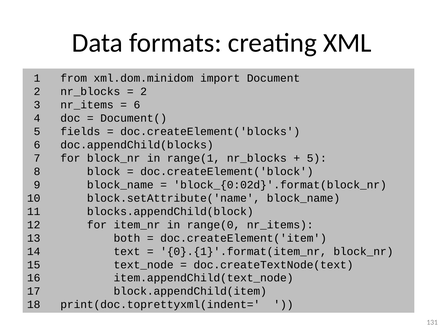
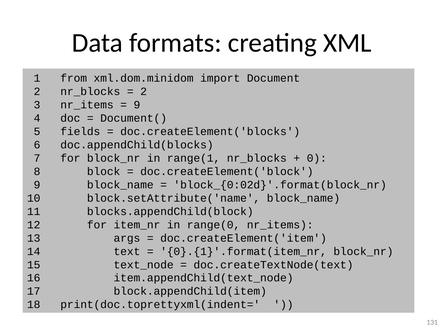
6: 6 -> 9 (137, 105)
5: 5 -> 0 (317, 158)
both: both -> args (127, 238)
